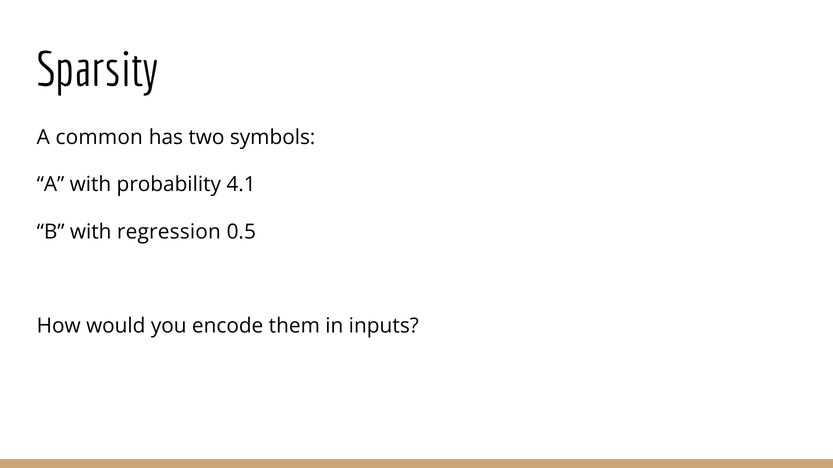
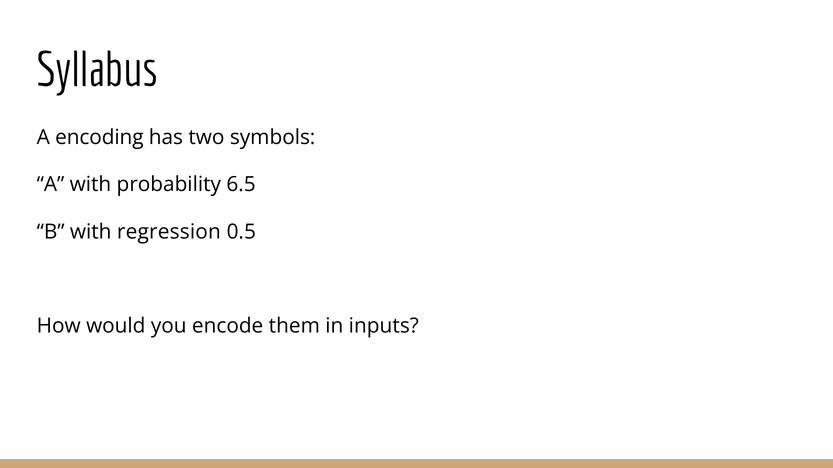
Sparsity: Sparsity -> Syllabus (98, 70)
common: common -> encoding (99, 138)
4.1: 4.1 -> 6.5 (241, 185)
